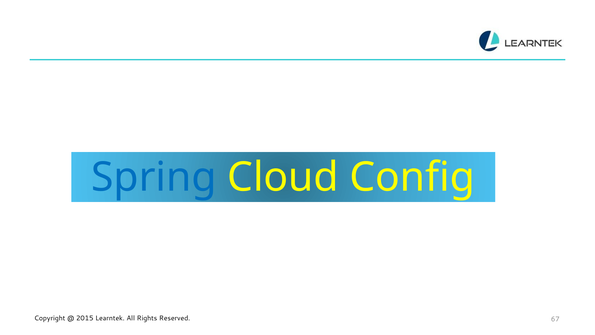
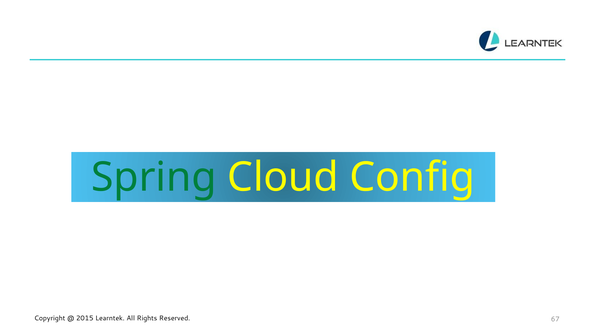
Spring colour: blue -> green (154, 177)
